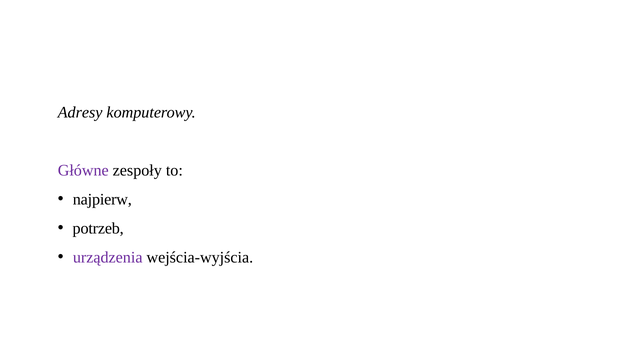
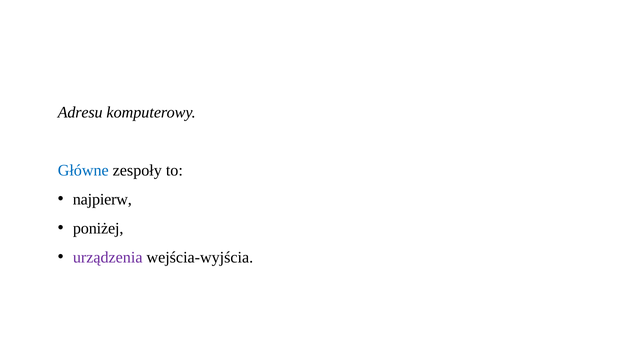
Adresy: Adresy -> Adresu (80, 113)
Główne colour: purple -> blue (83, 171)
potrzeb: potrzeb -> poniżej (98, 229)
